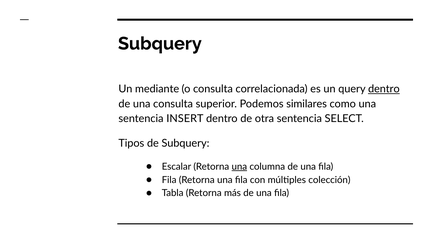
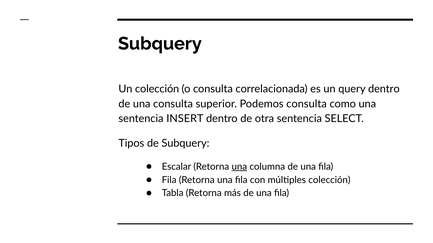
Un mediante: mediante -> colección (157, 89)
dentro underline: present -> none (384, 89)
Podemos similares: similares -> consulta (307, 104)
